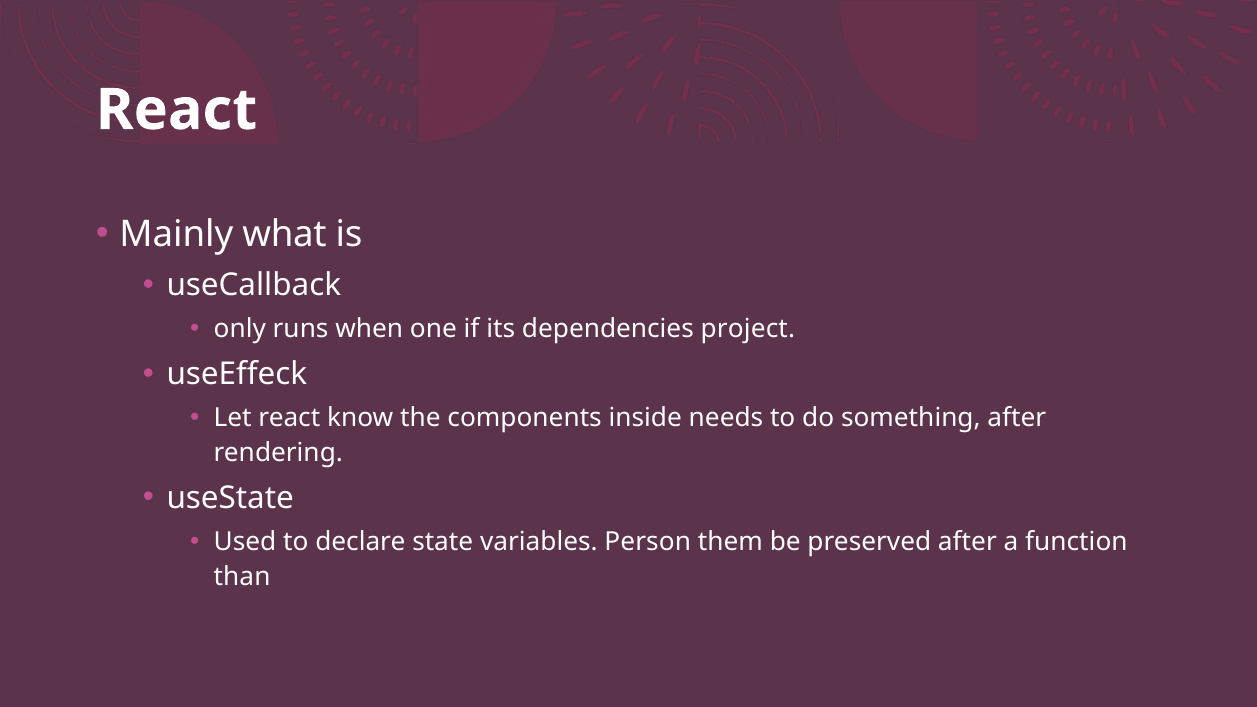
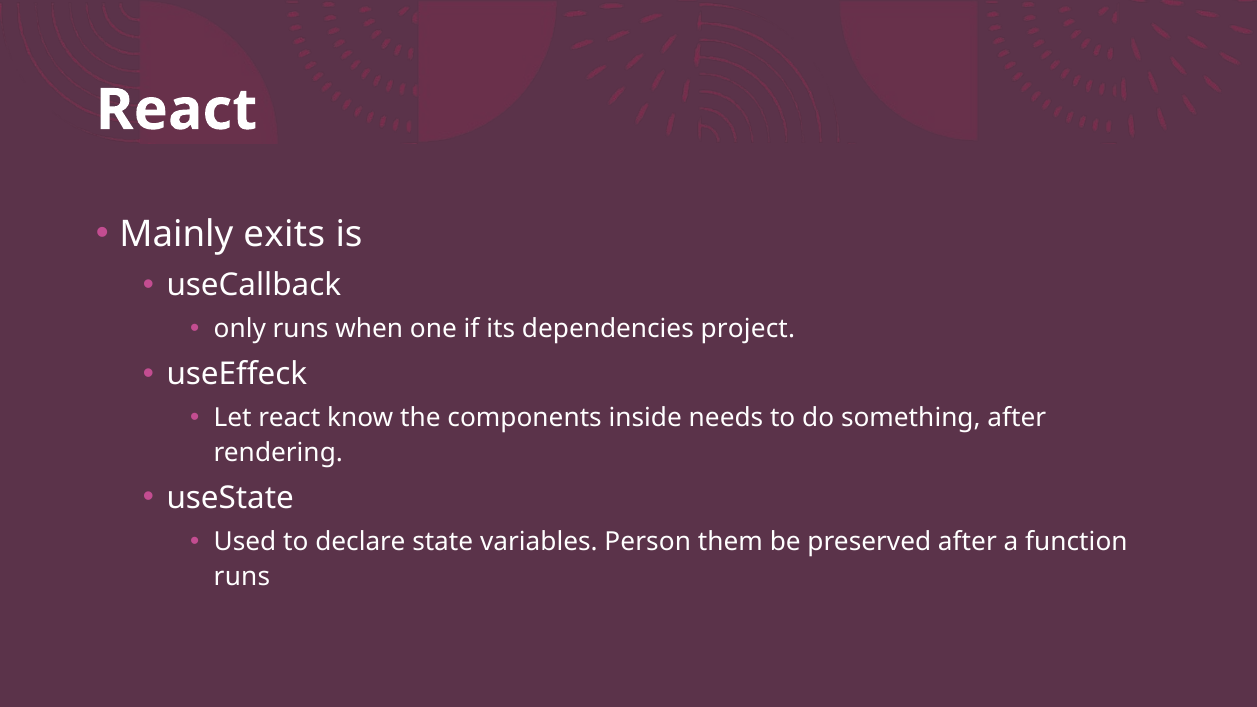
what: what -> exits (284, 235)
than: than -> runs (242, 577)
